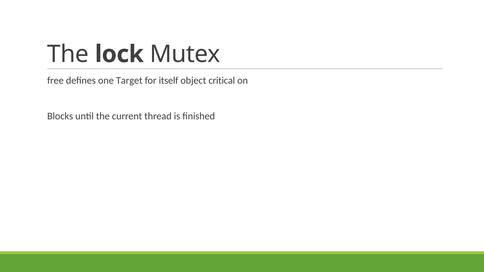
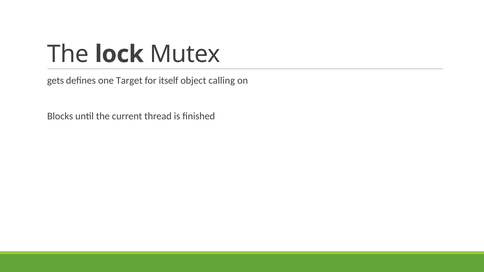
free: free -> gets (55, 80)
critical: critical -> calling (222, 80)
